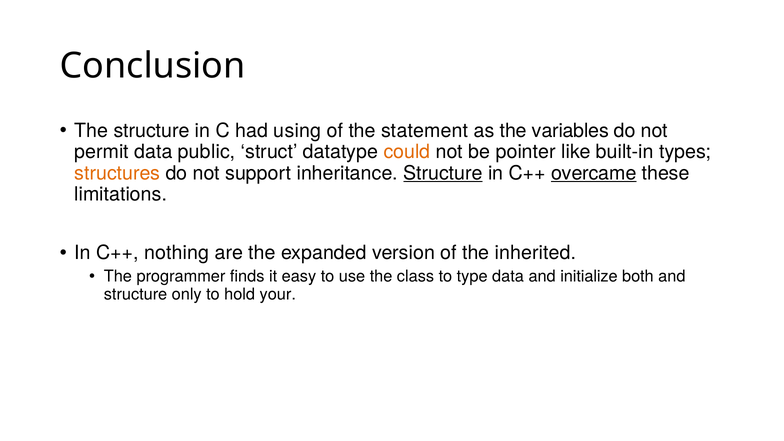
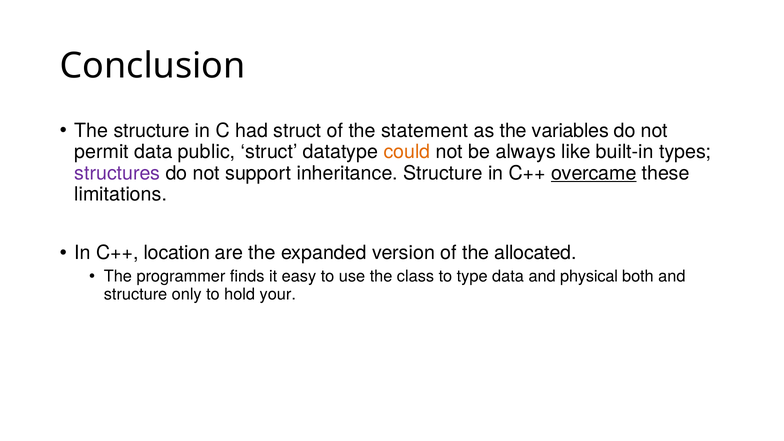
had using: using -> struct (297, 131)
pointer: pointer -> always (526, 152)
structures colour: orange -> purple (117, 173)
Structure underline: present -> none (443, 173)
nothing: nothing -> location (177, 253)
inherited: inherited -> allocated (536, 253)
initialize: initialize -> physical (589, 276)
